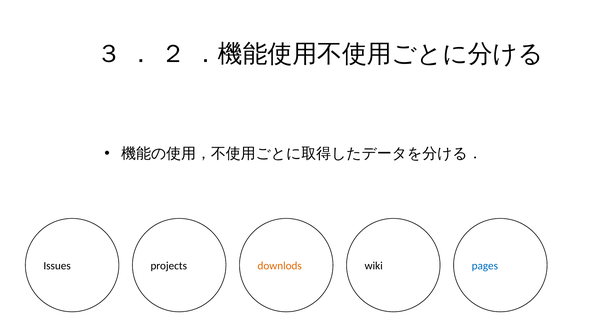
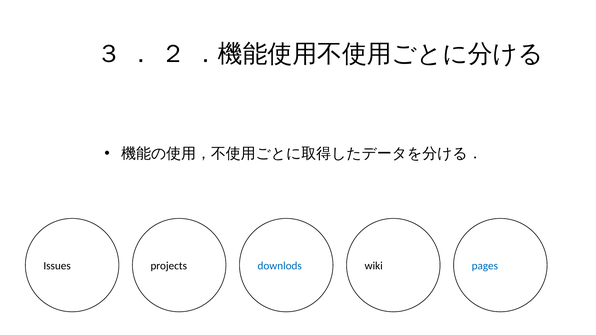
downlods colour: orange -> blue (280, 266)
